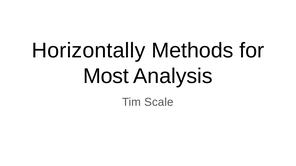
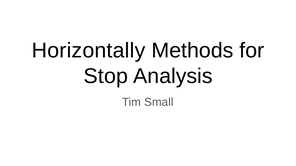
Most: Most -> Stop (106, 76)
Scale: Scale -> Small (159, 102)
